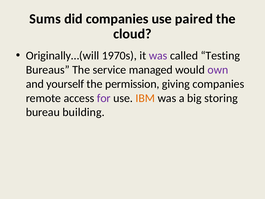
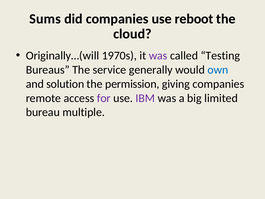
paired: paired -> reboot (194, 19)
managed: managed -> generally (151, 70)
own colour: purple -> blue (218, 70)
yourself: yourself -> solution (65, 84)
IBM colour: orange -> purple (145, 98)
storing: storing -> limited (221, 98)
building: building -> multiple (84, 112)
